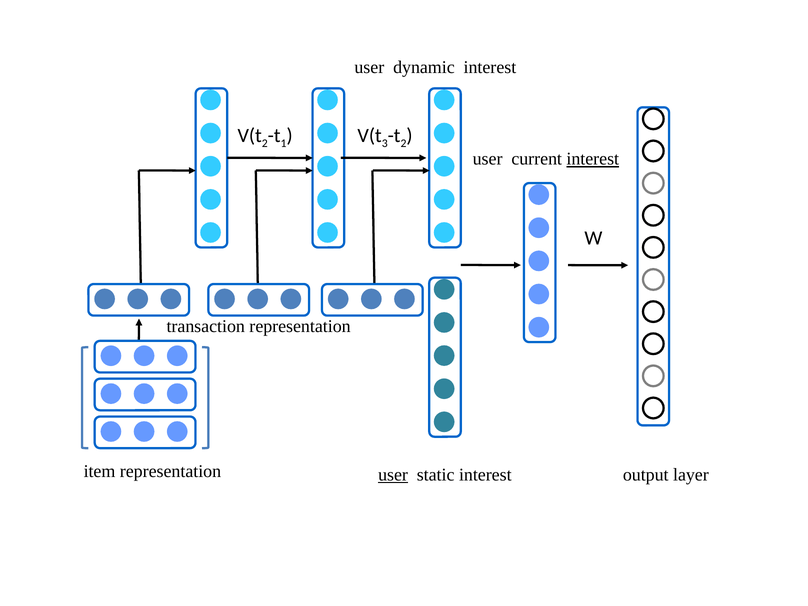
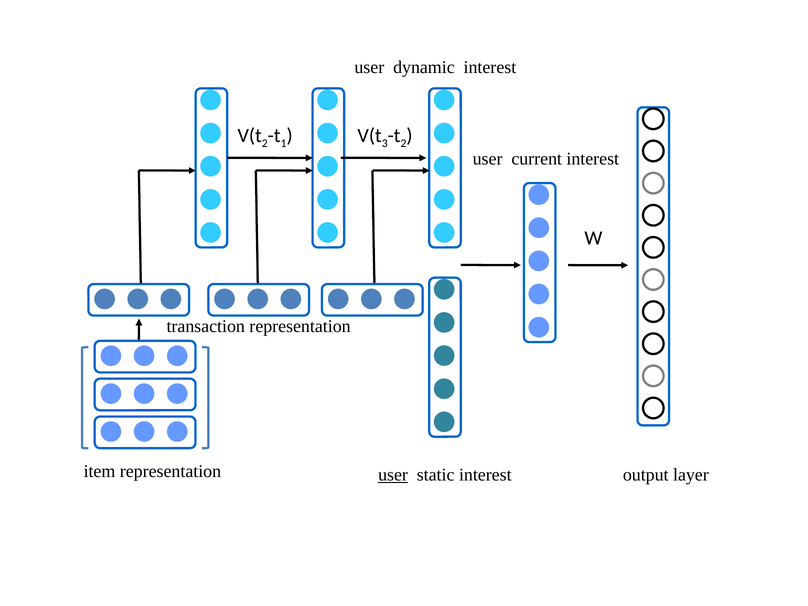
interest underline: present -> none (593, 159)
